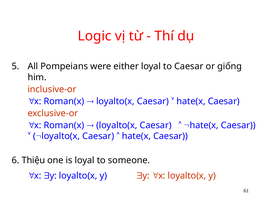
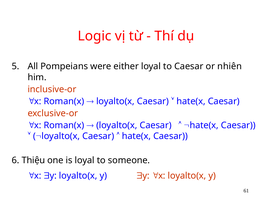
giống: giống -> nhiên (230, 66)
